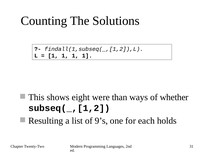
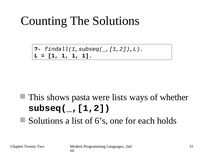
eight: eight -> pasta (81, 97)
than: than -> lists (119, 97)
Resulting: Resulting -> Solutions (46, 121)
9’s: 9’s -> 6’s (101, 121)
